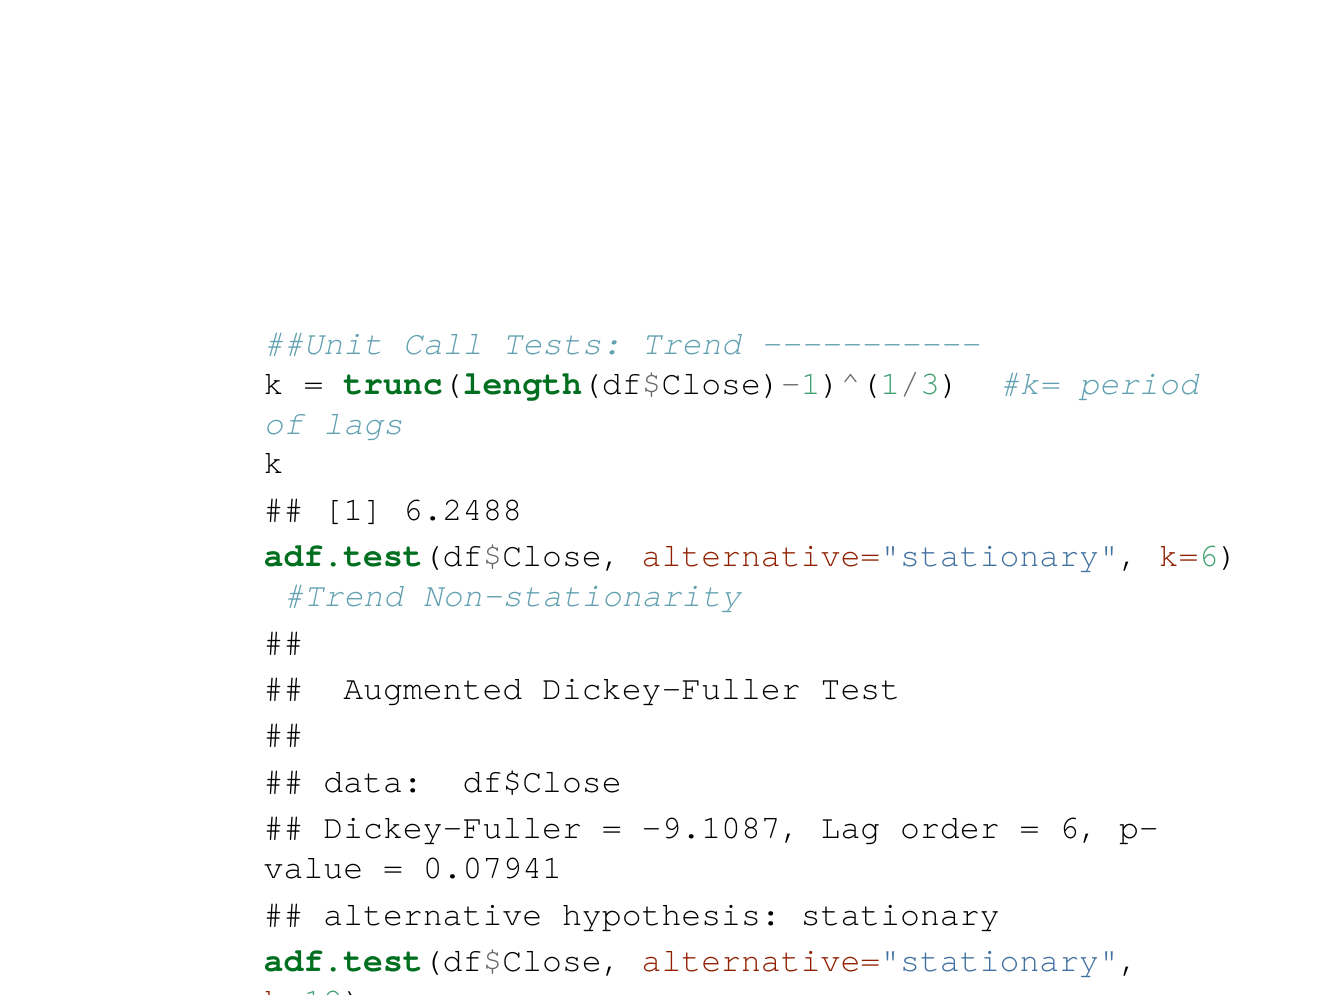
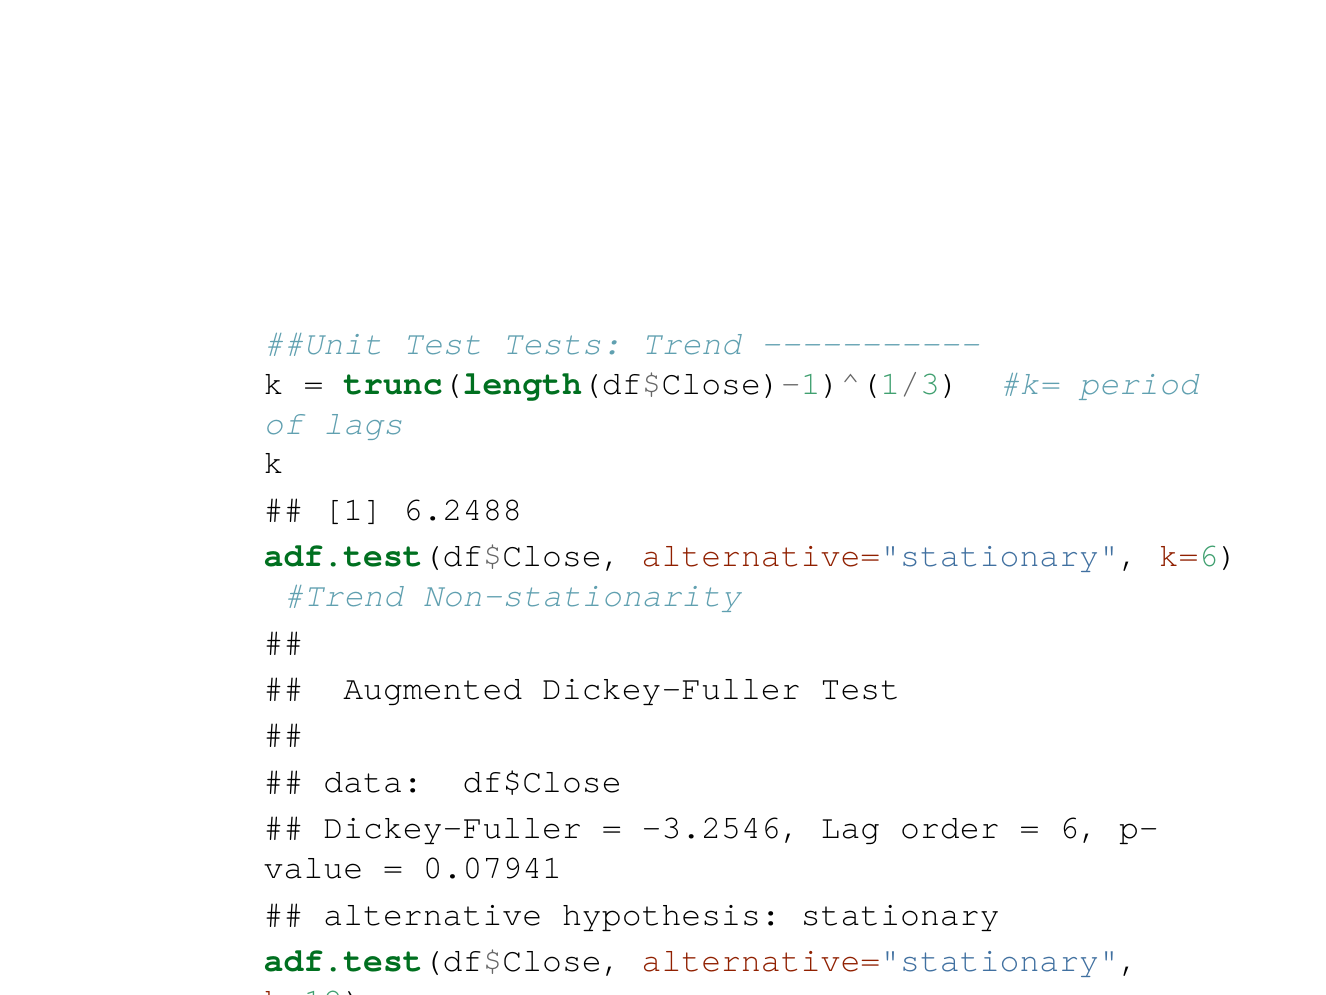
Call: Call -> Test (443, 343)
-9.1087: -9.1087 -> -3.2546 (721, 827)
